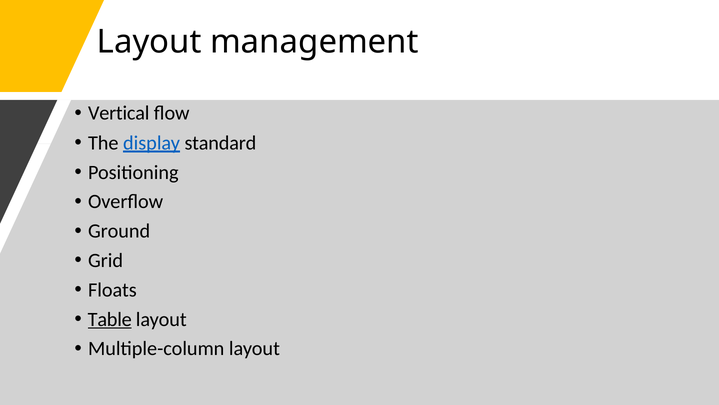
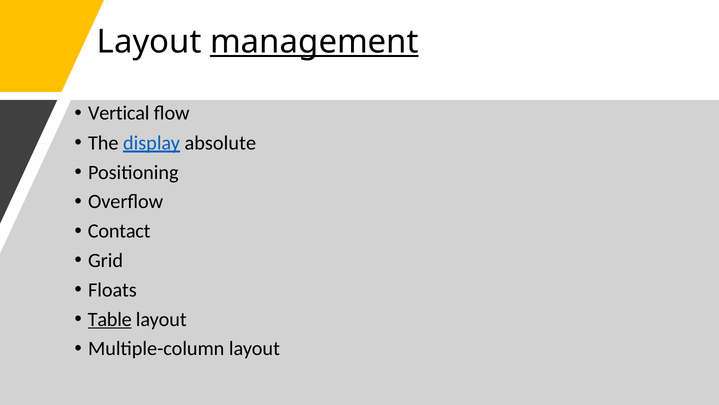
management underline: none -> present (314, 42)
standard: standard -> absolute (220, 143)
Ground: Ground -> Contact (119, 231)
